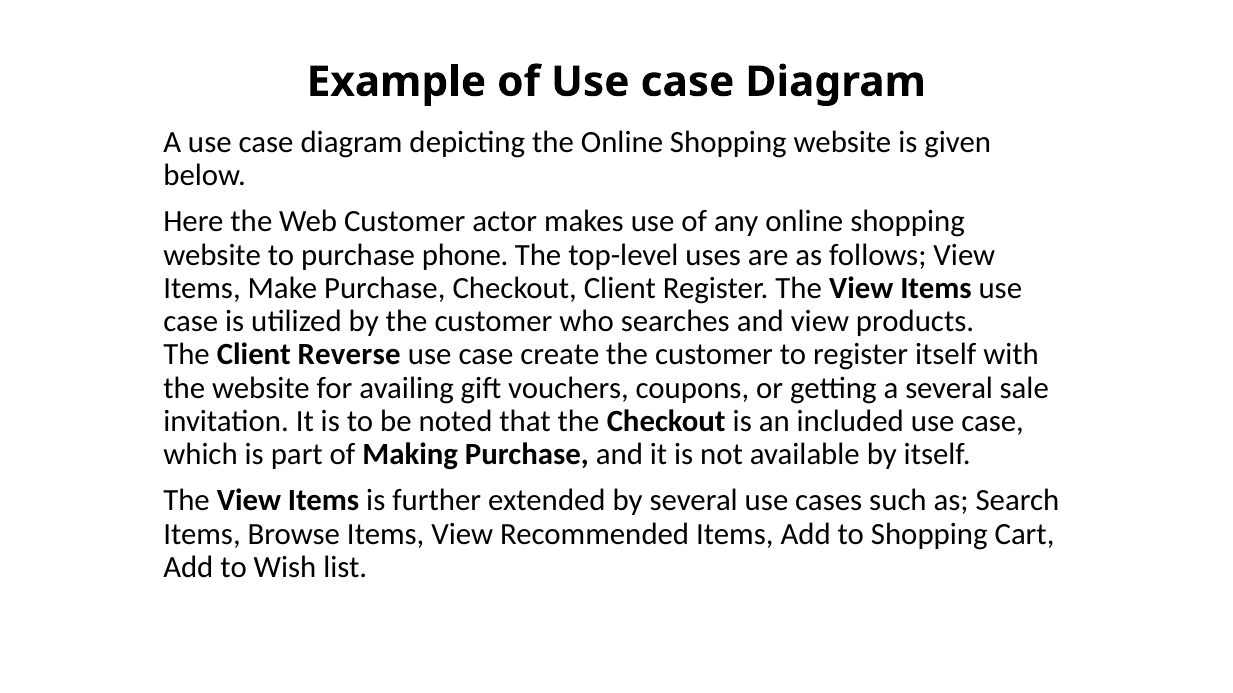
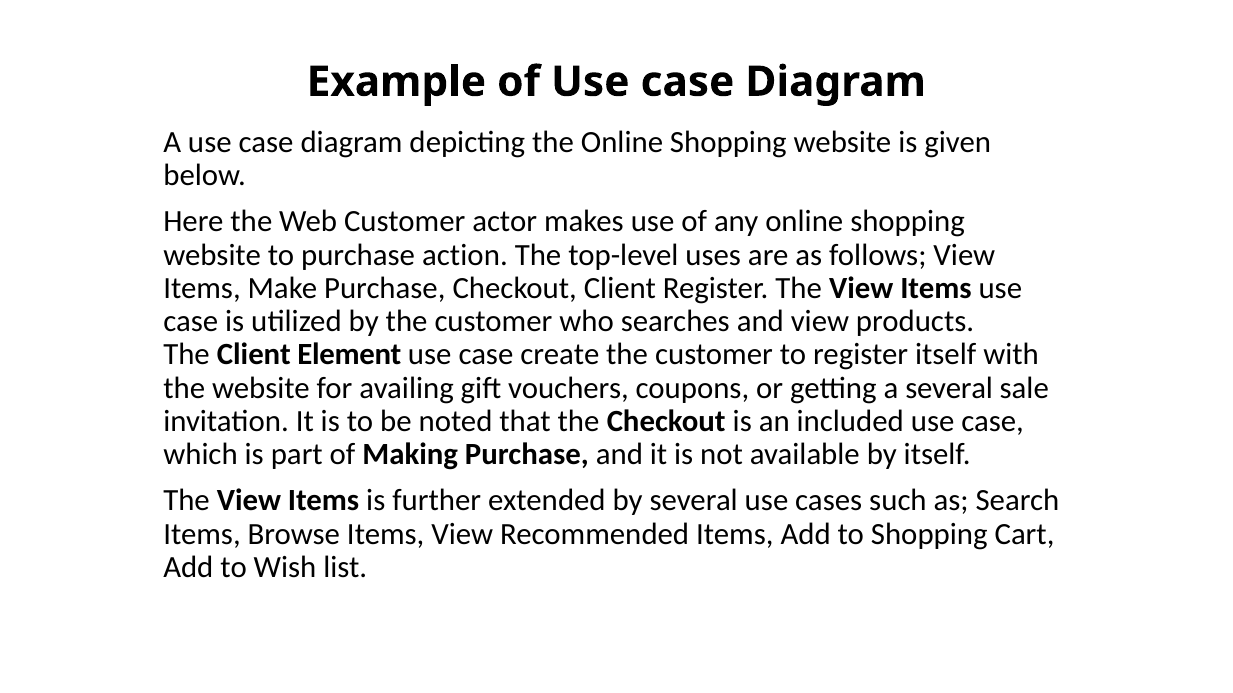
phone: phone -> action (465, 255)
Reverse: Reverse -> Element (349, 355)
